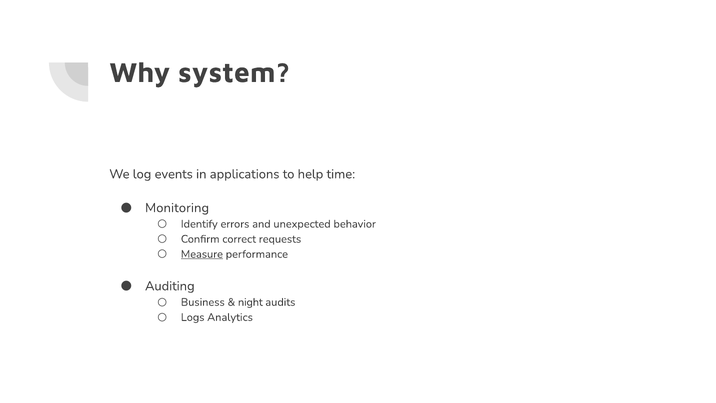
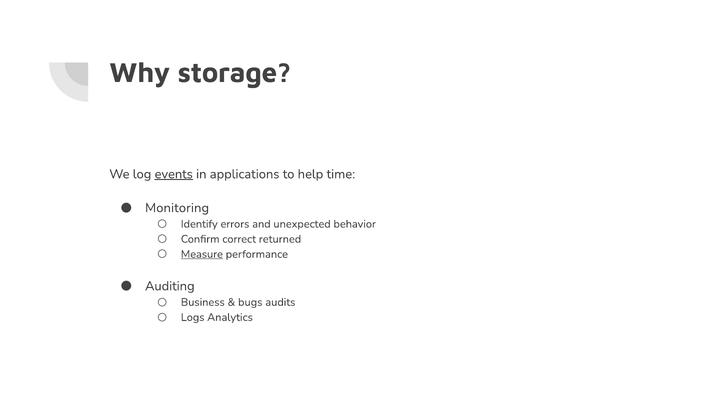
system: system -> storage (234, 73)
events underline: none -> present (174, 174)
requests: requests -> returned (280, 239)
night: night -> bugs (250, 302)
